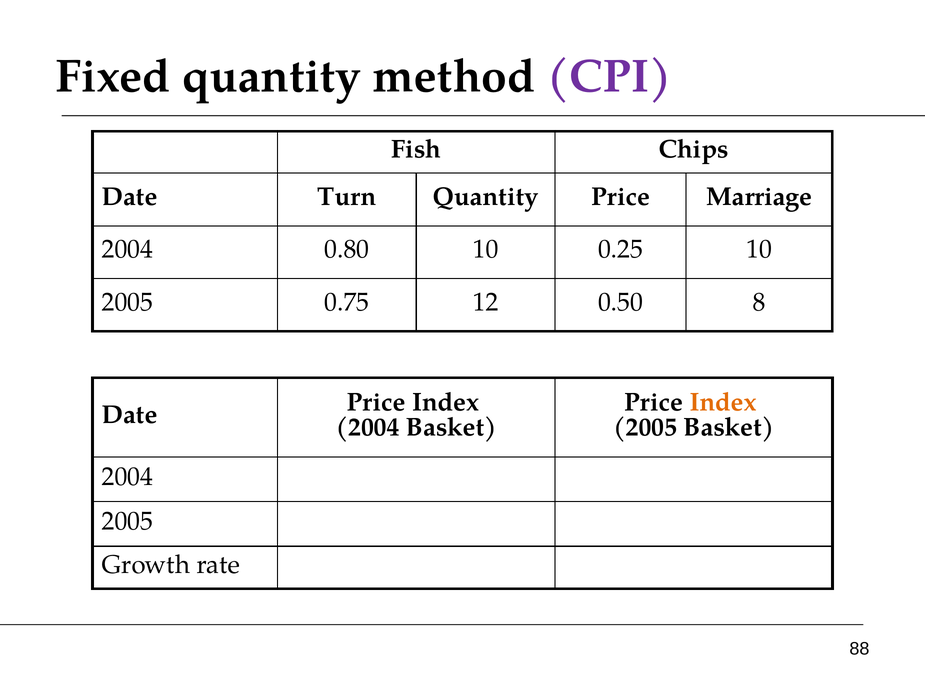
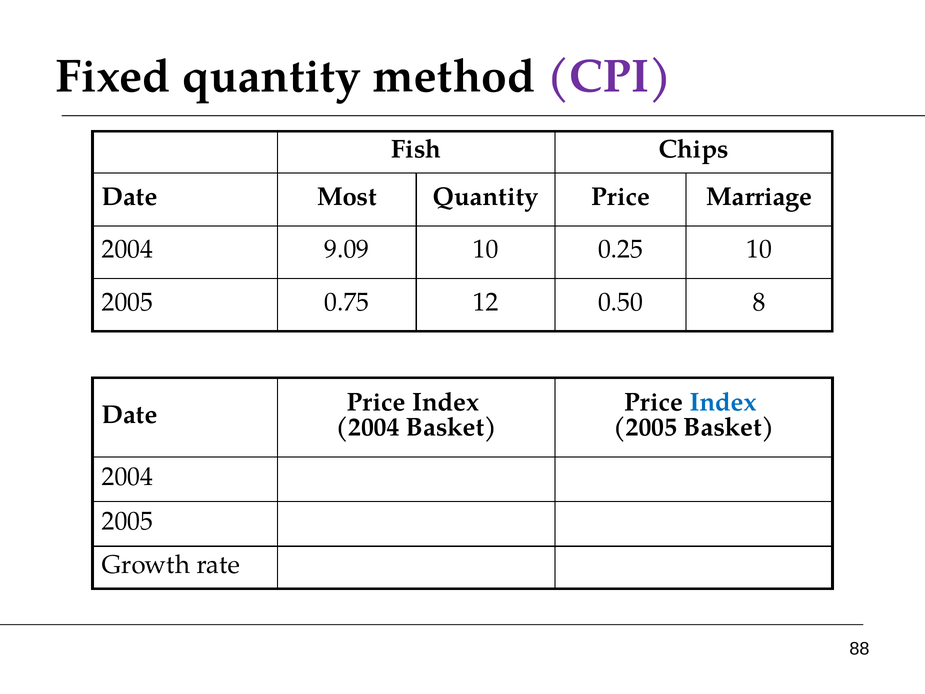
Turn: Turn -> Most (347, 197)
0.80: 0.80 -> 9.09 (347, 249)
Index colour: orange -> blue (723, 402)
